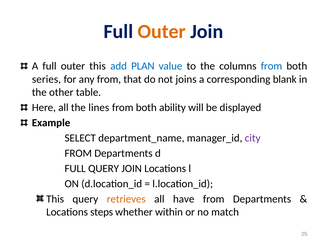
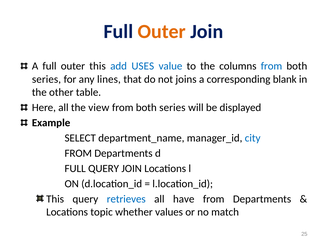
PLAN: PLAN -> USES (143, 66)
any from: from -> lines (109, 79)
lines: lines -> view (99, 108)
ability: ability -> series (172, 108)
city colour: purple -> blue (253, 138)
retrieves colour: orange -> blue (126, 199)
steps: steps -> topic (102, 212)
within: within -> values (169, 212)
